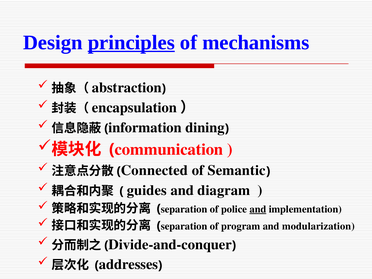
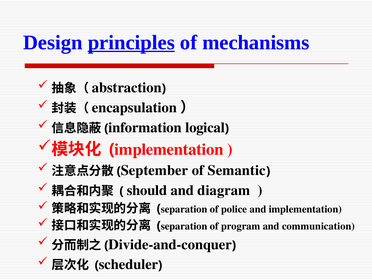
dining: dining -> logical (205, 128)
communication: communication -> implementation (169, 149)
Connected: Connected -> September (154, 170)
guides: guides -> should (147, 190)
and underline: present -> none (258, 209)
modularization: modularization -> communication (318, 226)
addresses: addresses -> scheduler (128, 264)
